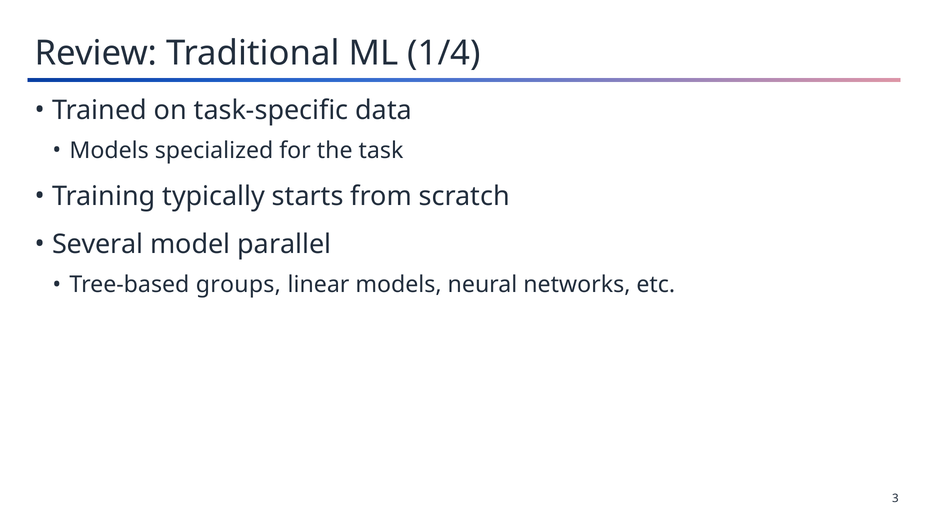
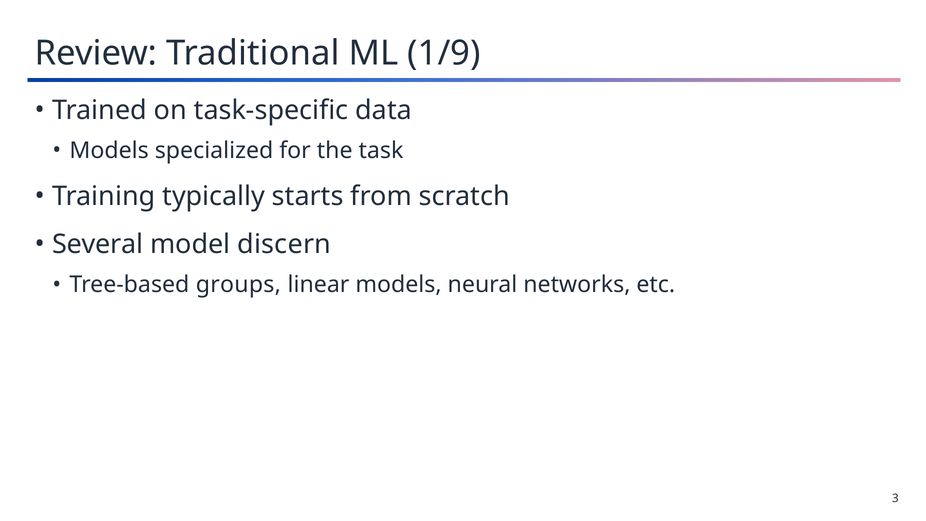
1/4: 1/4 -> 1/9 (444, 53)
parallel: parallel -> discern (284, 244)
